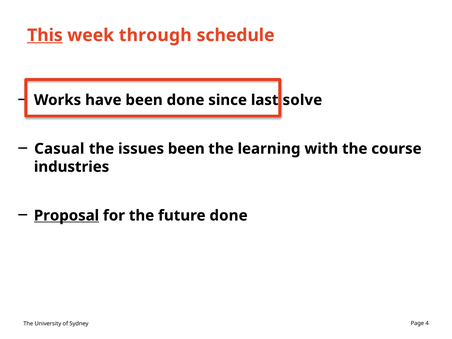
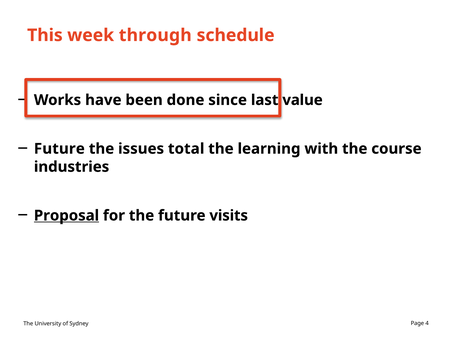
This underline: present -> none (45, 35)
solve: solve -> value (303, 100)
Casual: Casual -> Future (59, 149)
issues been: been -> total (186, 149)
future done: done -> visits (229, 216)
